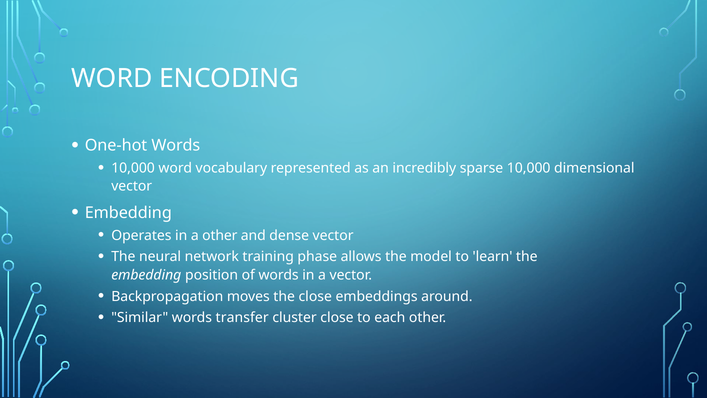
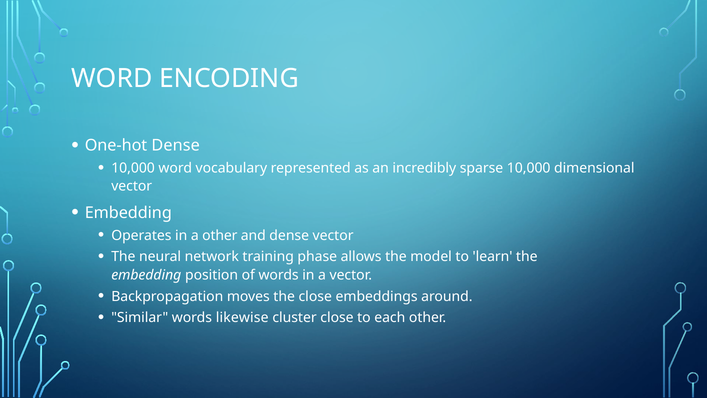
One-hot Words: Words -> Dense (176, 146)
transfer: transfer -> likewise (242, 318)
